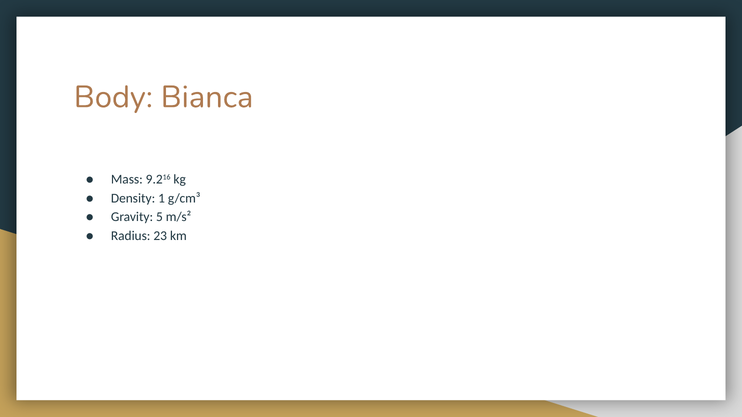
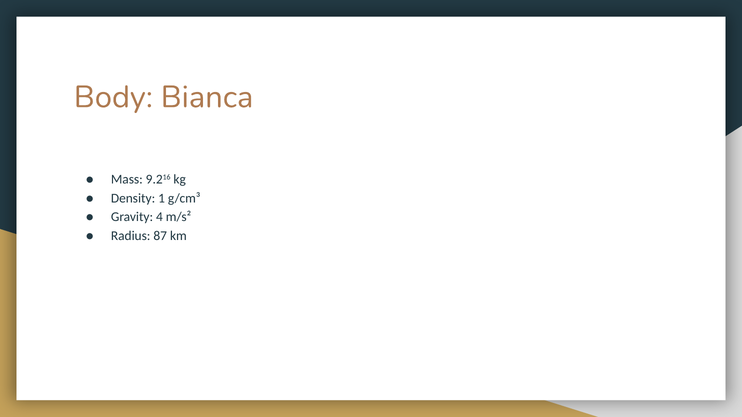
5: 5 -> 4 (159, 217)
23: 23 -> 87 (160, 236)
